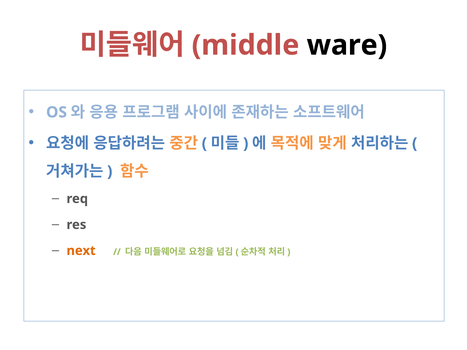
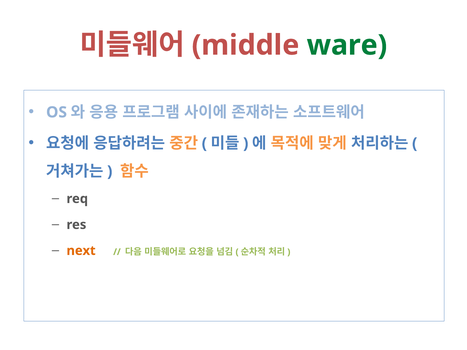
ware colour: black -> green (347, 45)
